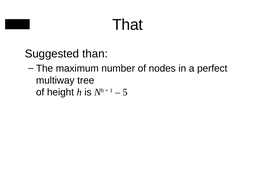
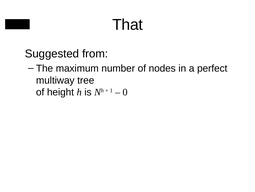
than: than -> from (95, 54)
5: 5 -> 0 (125, 92)
